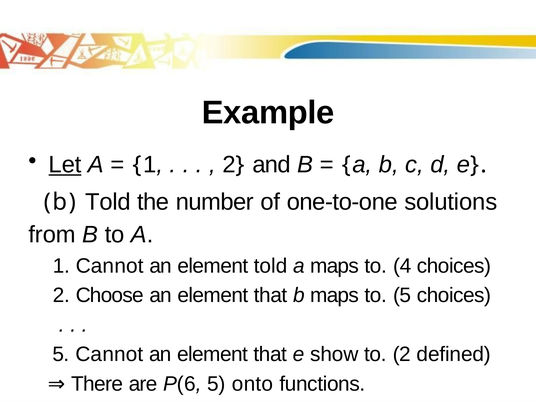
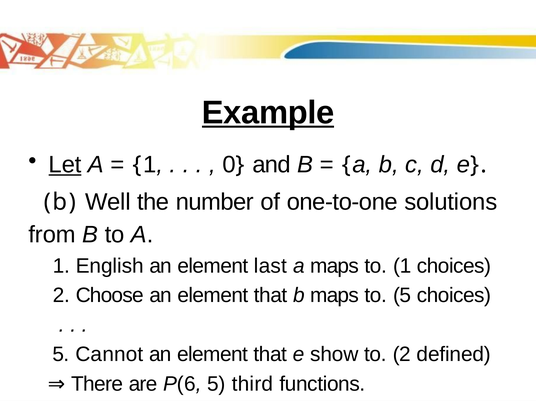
Example underline: none -> present (268, 113)
2: 2 -> 0 (229, 165)
b Told: Told -> Well (108, 202)
1 Cannot: Cannot -> English (110, 266)
element told: told -> last (271, 266)
to 4: 4 -> 1 (402, 266)
onto: onto -> third (253, 384)
